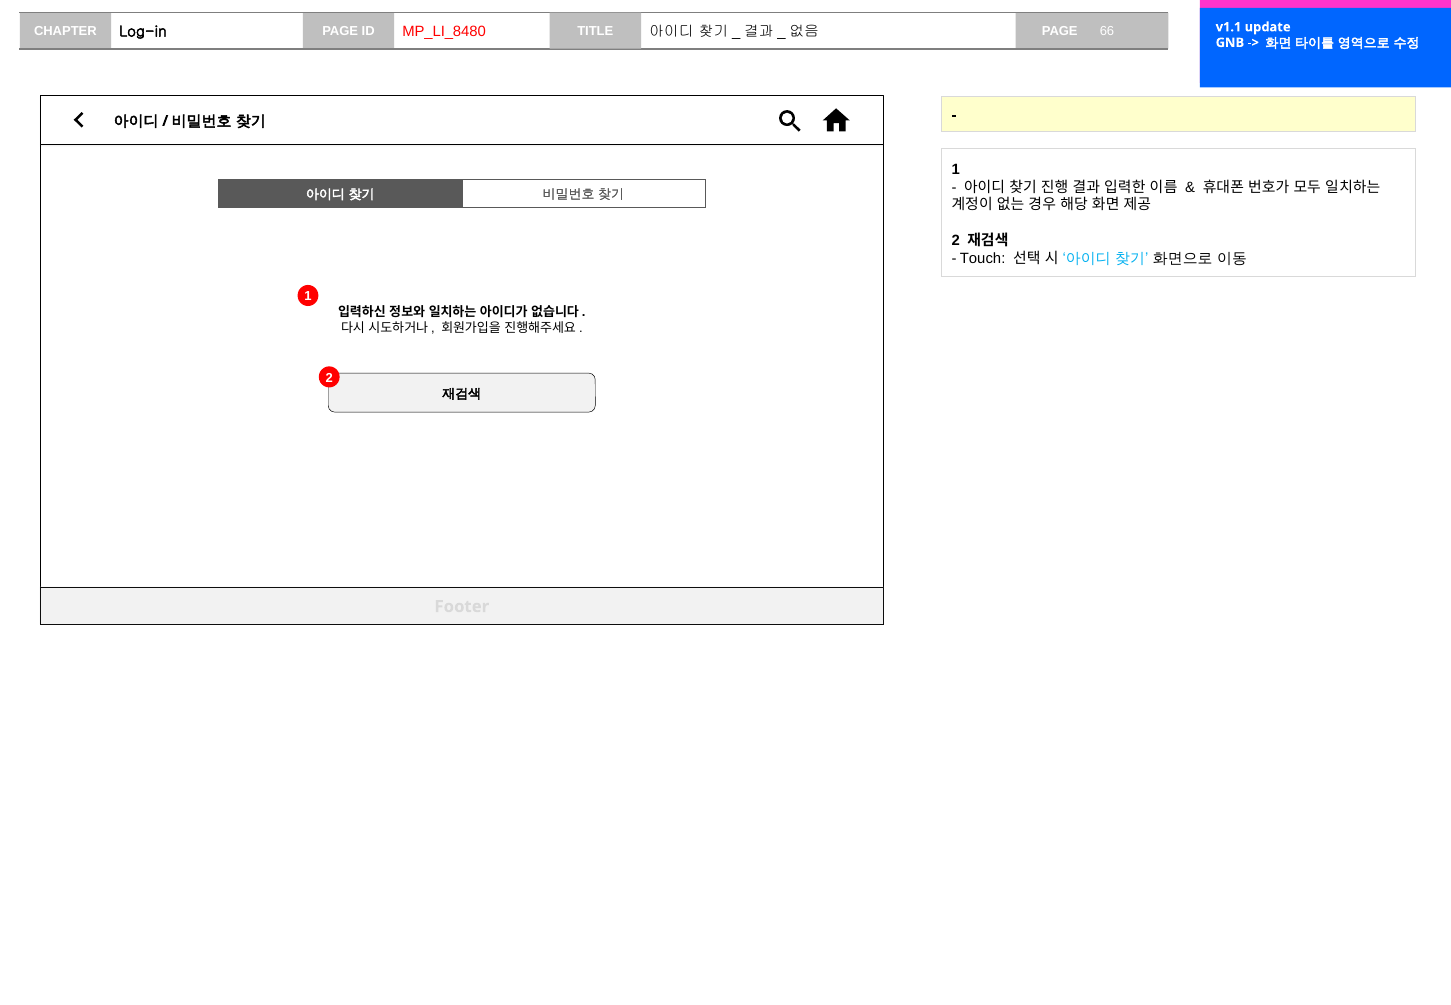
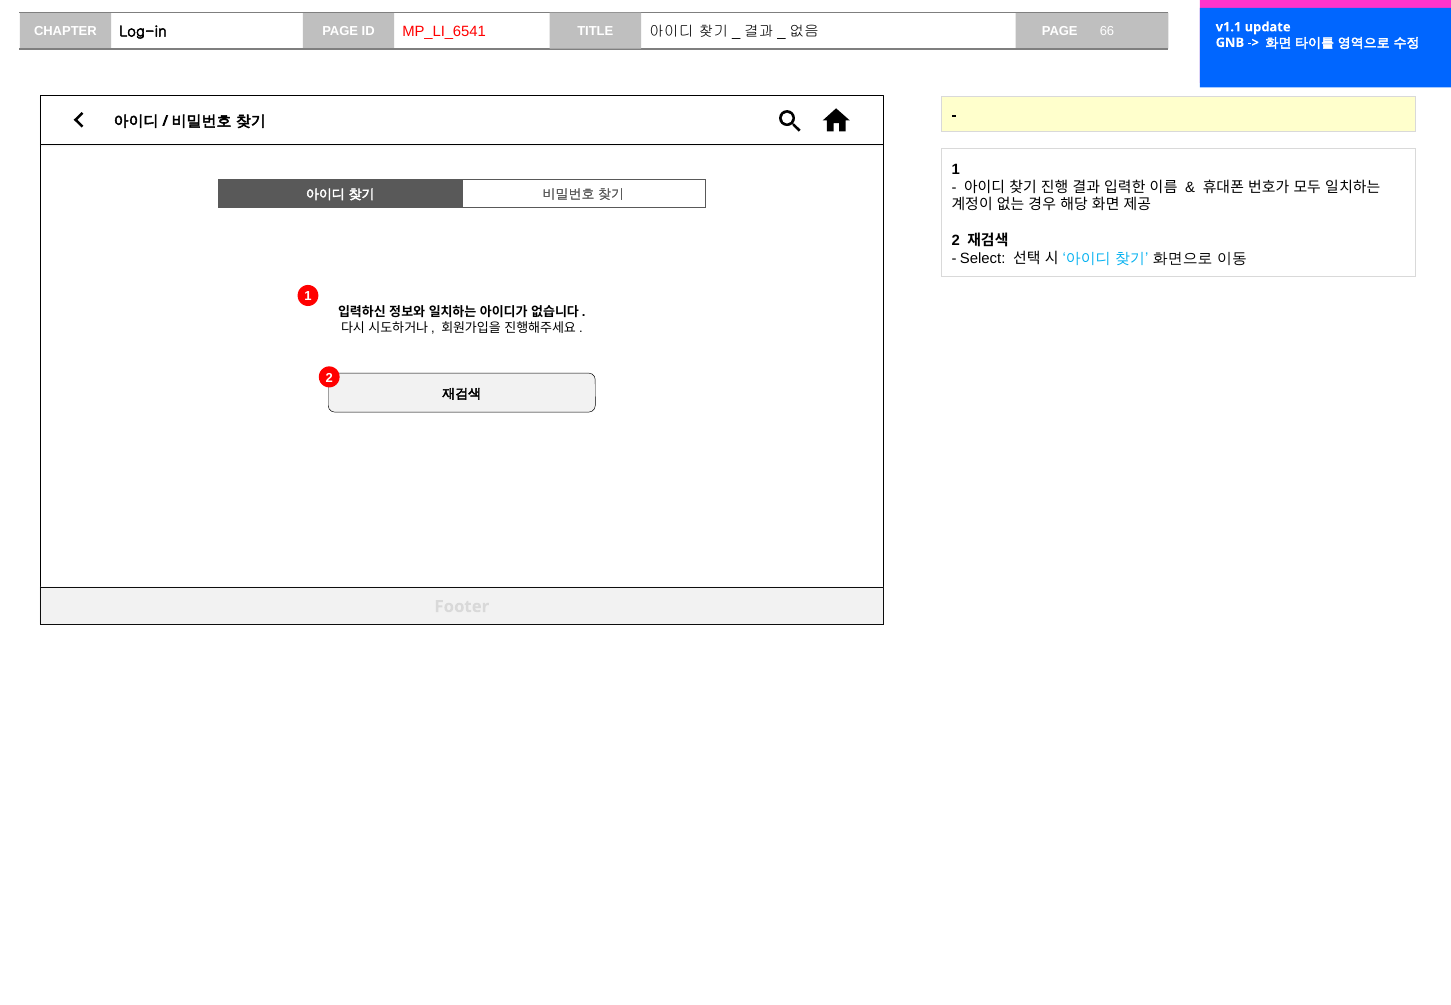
MP_LI_8480: MP_LI_8480 -> MP_LI_6541 (444, 32)
Touch: Touch -> Select (983, 258)
